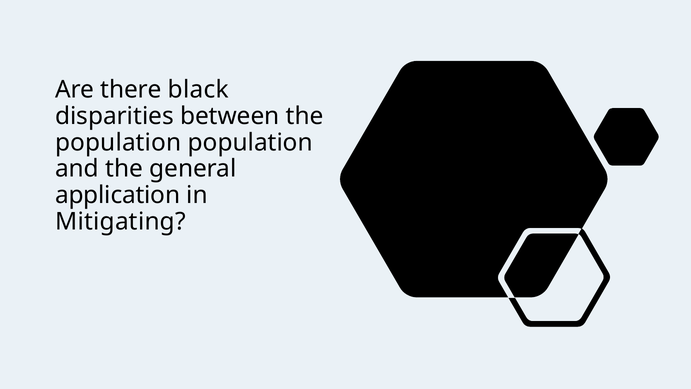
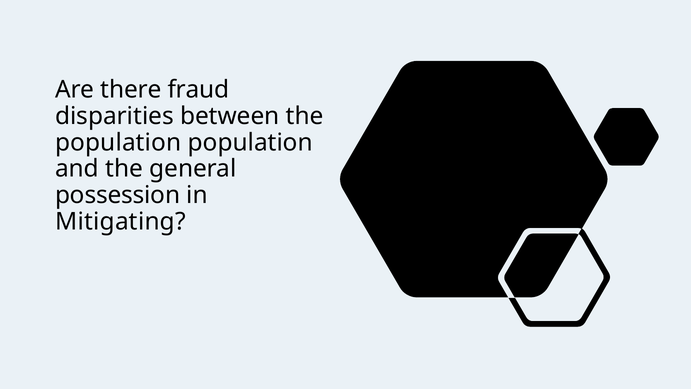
black: black -> fraud (199, 90)
application: application -> possession (118, 195)
